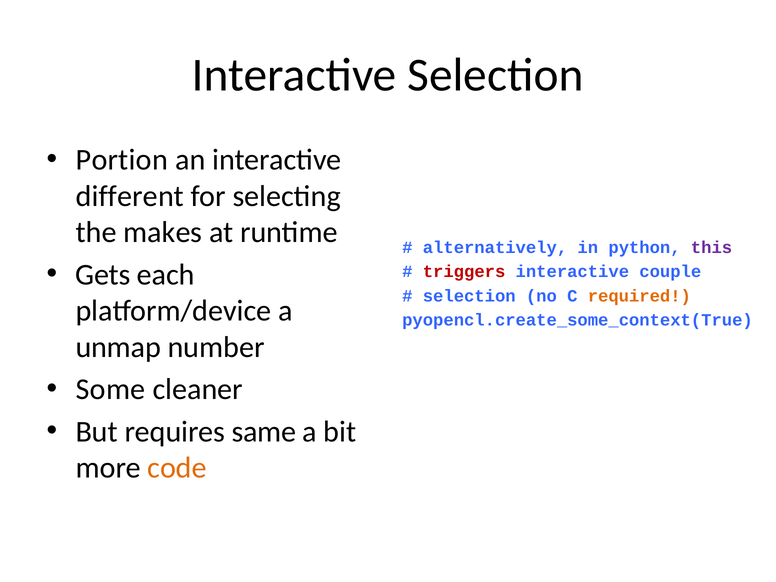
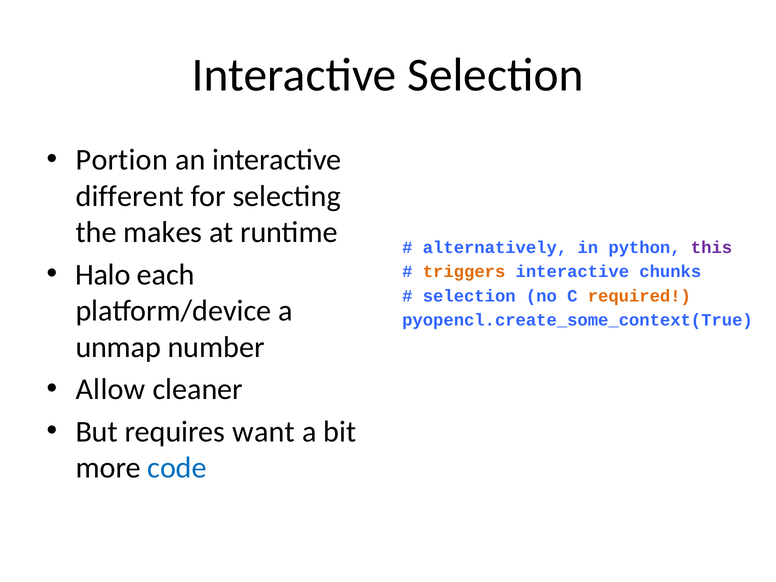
Gets: Gets -> Halo (103, 275)
triggers colour: red -> orange (464, 272)
couple: couple -> chunks (670, 272)
Some: Some -> Allow (111, 389)
same: same -> want (264, 432)
code colour: orange -> blue (177, 468)
